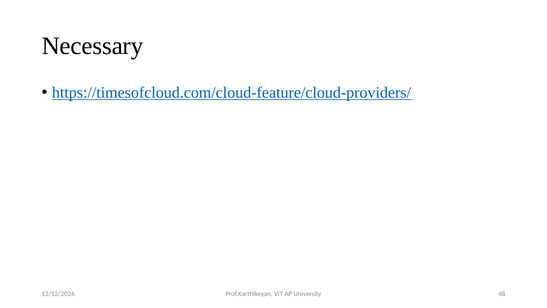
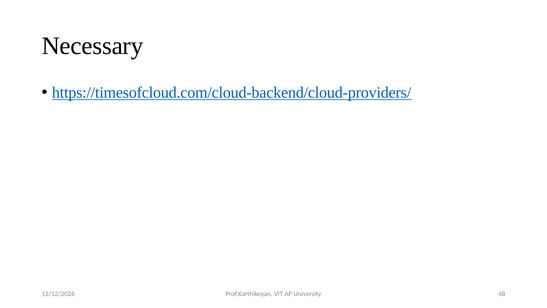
https://timesofcloud.com/cloud-feature/cloud-providers/: https://timesofcloud.com/cloud-feature/cloud-providers/ -> https://timesofcloud.com/cloud-backend/cloud-providers/ (232, 92)
